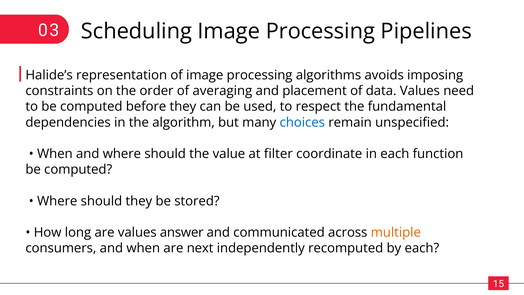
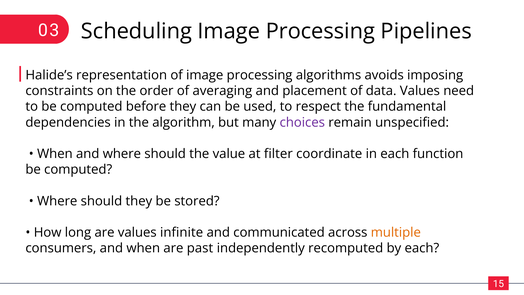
choices colour: blue -> purple (302, 122)
answer: answer -> infinite (182, 232)
next: next -> past (200, 248)
